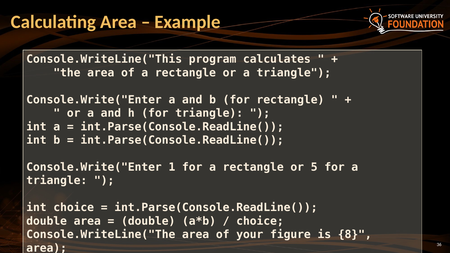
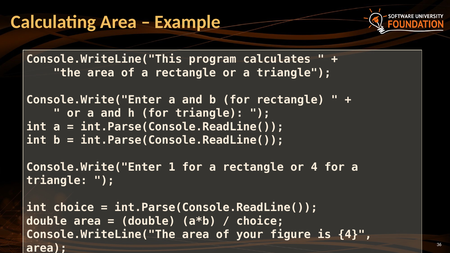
or 5: 5 -> 4 (314, 167)
is 8: 8 -> 4 (355, 235)
